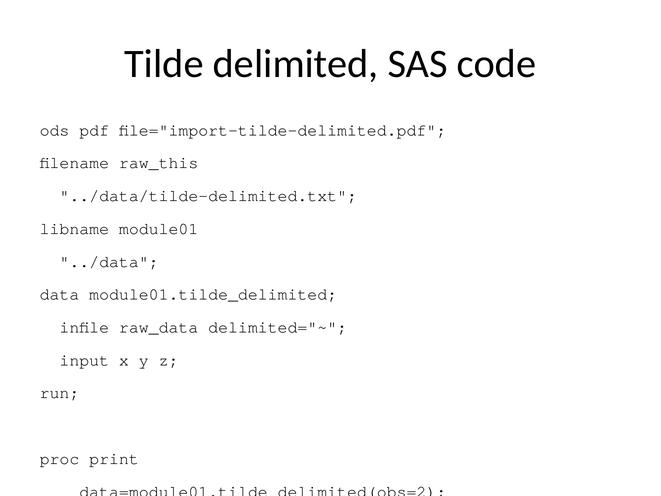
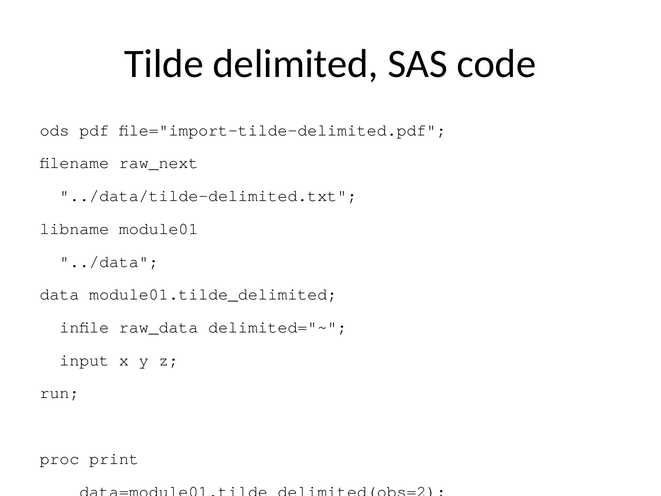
raw_this: raw_this -> raw_next (159, 163)
